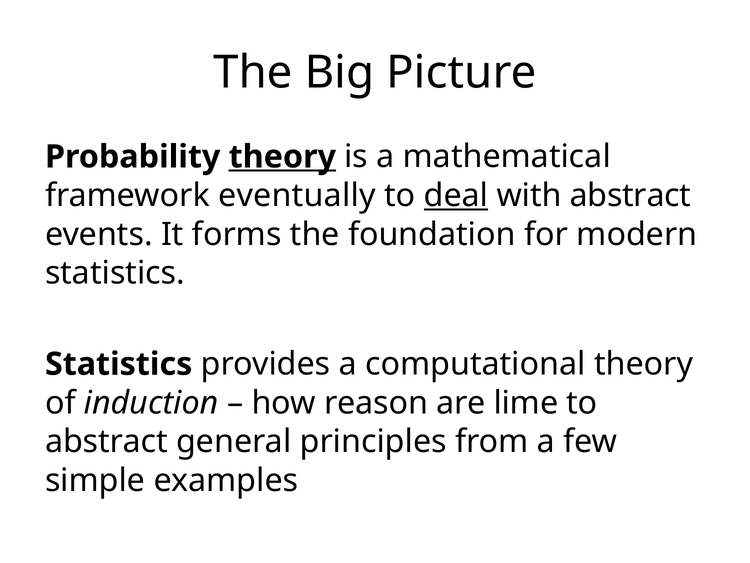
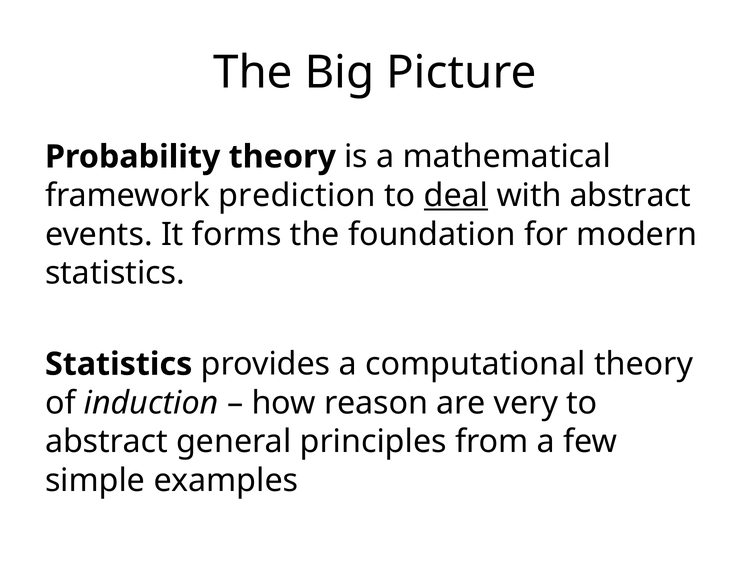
theory underline: present -> none (282, 157)
eventually: eventually -> prediction (297, 195)
lime: lime -> very (526, 403)
